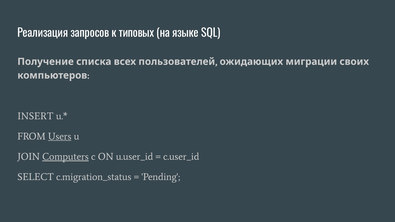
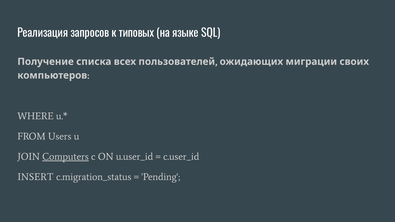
INSERT: INSERT -> WHERE (36, 116)
Users underline: present -> none (60, 136)
SELECT: SELECT -> INSERT (36, 177)
